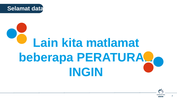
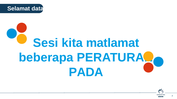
Lain: Lain -> Sesi (46, 43)
INGIN: INGIN -> PADA (86, 73)
